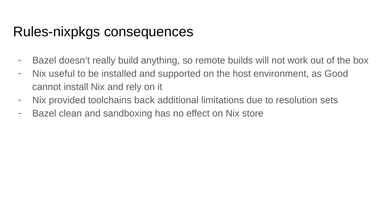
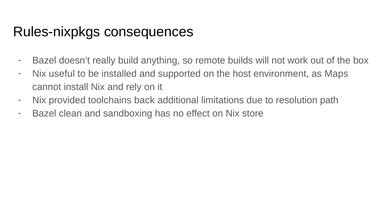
Good: Good -> Maps (336, 74)
sets: sets -> path (329, 100)
